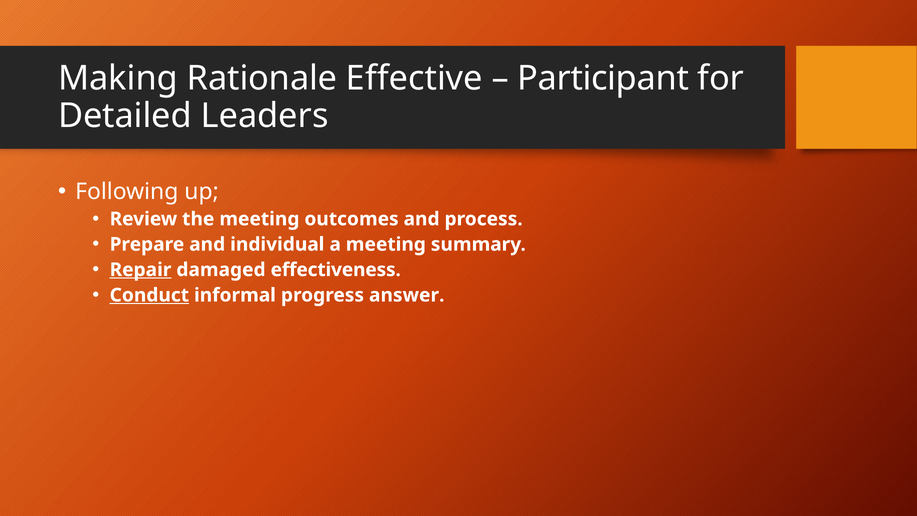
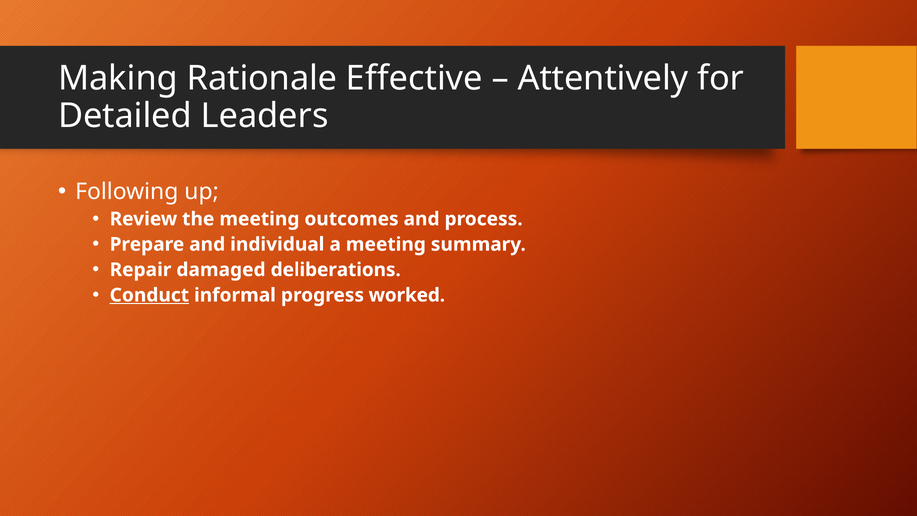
Participant: Participant -> Attentively (603, 78)
Repair underline: present -> none (140, 270)
effectiveness: effectiveness -> deliberations (336, 270)
answer: answer -> worked (407, 295)
